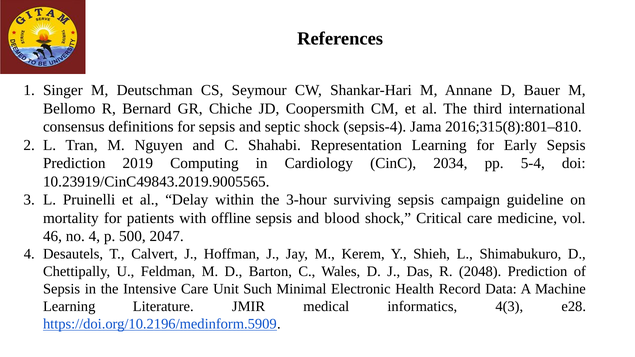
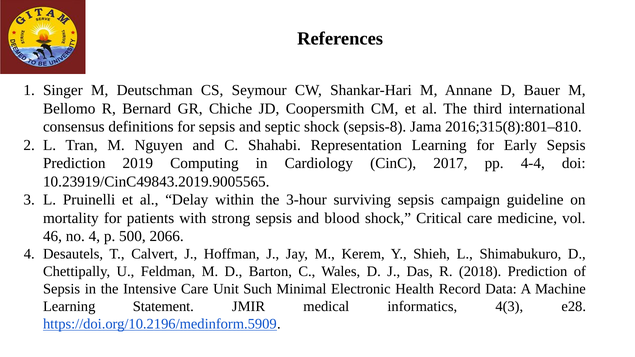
sepsis-4: sepsis-4 -> sepsis-8 (375, 127)
2034: 2034 -> 2017 (450, 163)
5-4: 5-4 -> 4-4 (533, 163)
offline: offline -> strong (231, 218)
2047: 2047 -> 2066 (167, 236)
2048: 2048 -> 2018 (480, 272)
Literature: Literature -> Statement (163, 307)
